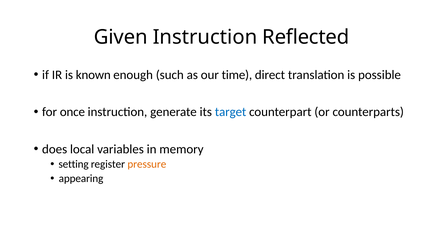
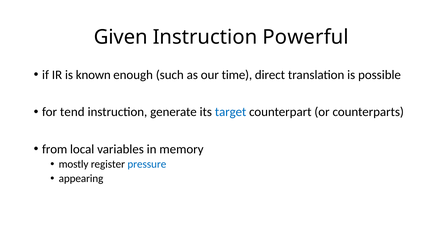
Reflected: Reflected -> Powerful (306, 37)
once: once -> tend (72, 112)
does: does -> from (55, 149)
setting: setting -> mostly (74, 164)
pressure colour: orange -> blue (147, 164)
